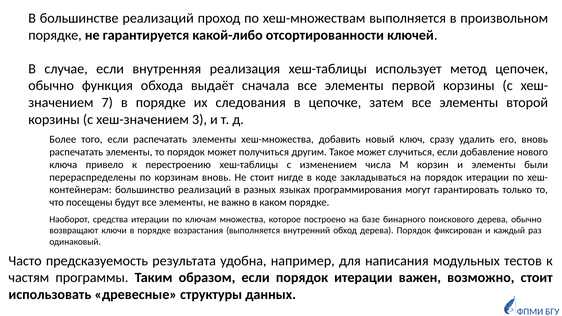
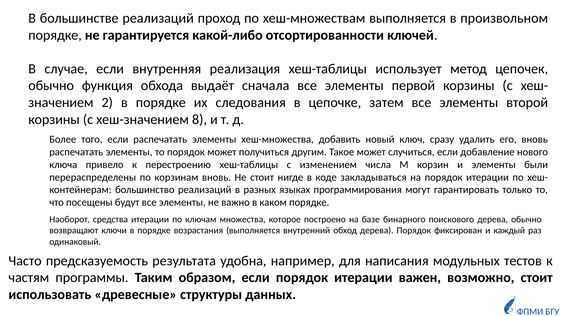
7: 7 -> 2 (107, 103)
3: 3 -> 8 (200, 119)
